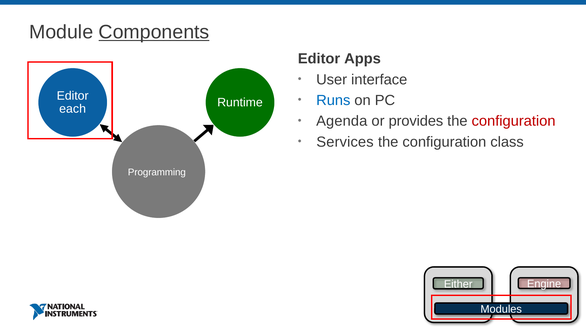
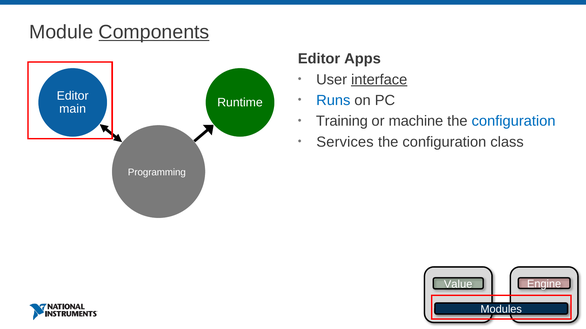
interface underline: none -> present (379, 80)
each: each -> main (73, 109)
Agenda: Agenda -> Training (342, 121)
provides: provides -> machine (416, 121)
configuration colour: red -> blue (514, 121)
Either: Either -> Value (458, 285)
